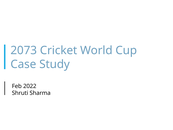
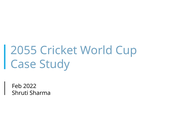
2073: 2073 -> 2055 (24, 50)
